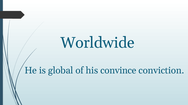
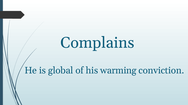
Worldwide: Worldwide -> Complains (97, 43)
convince: convince -> warming (118, 71)
